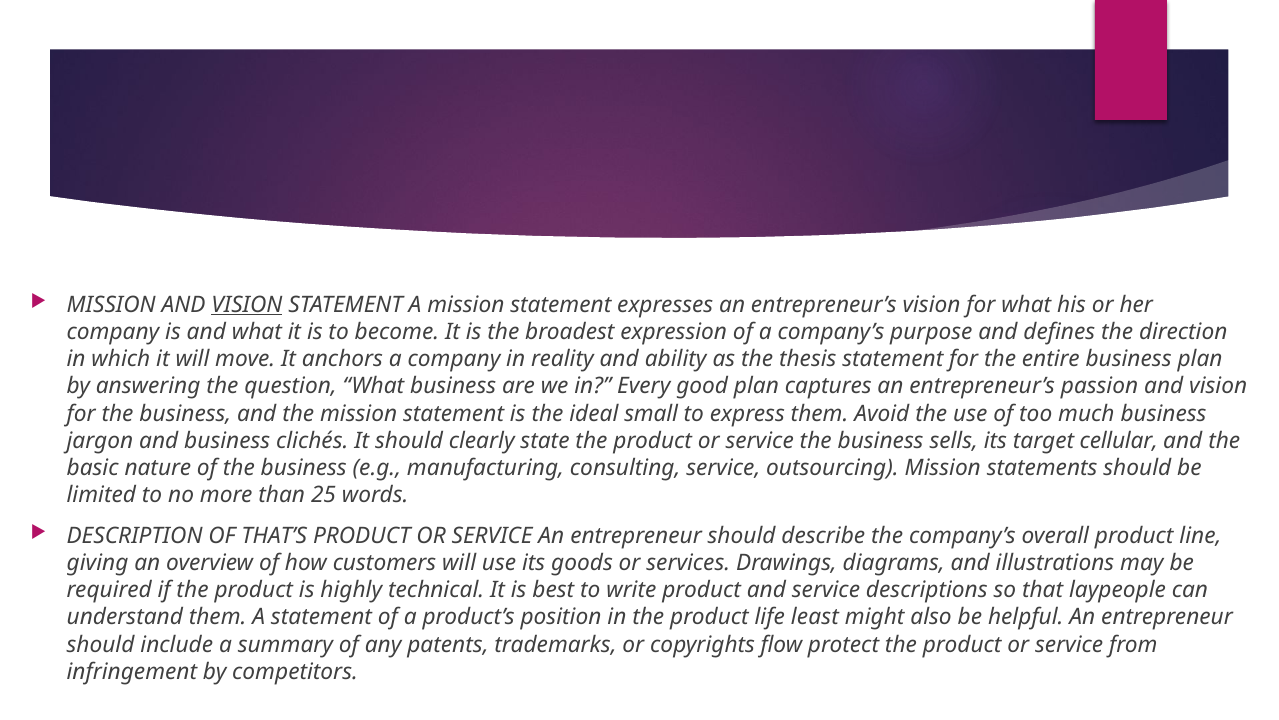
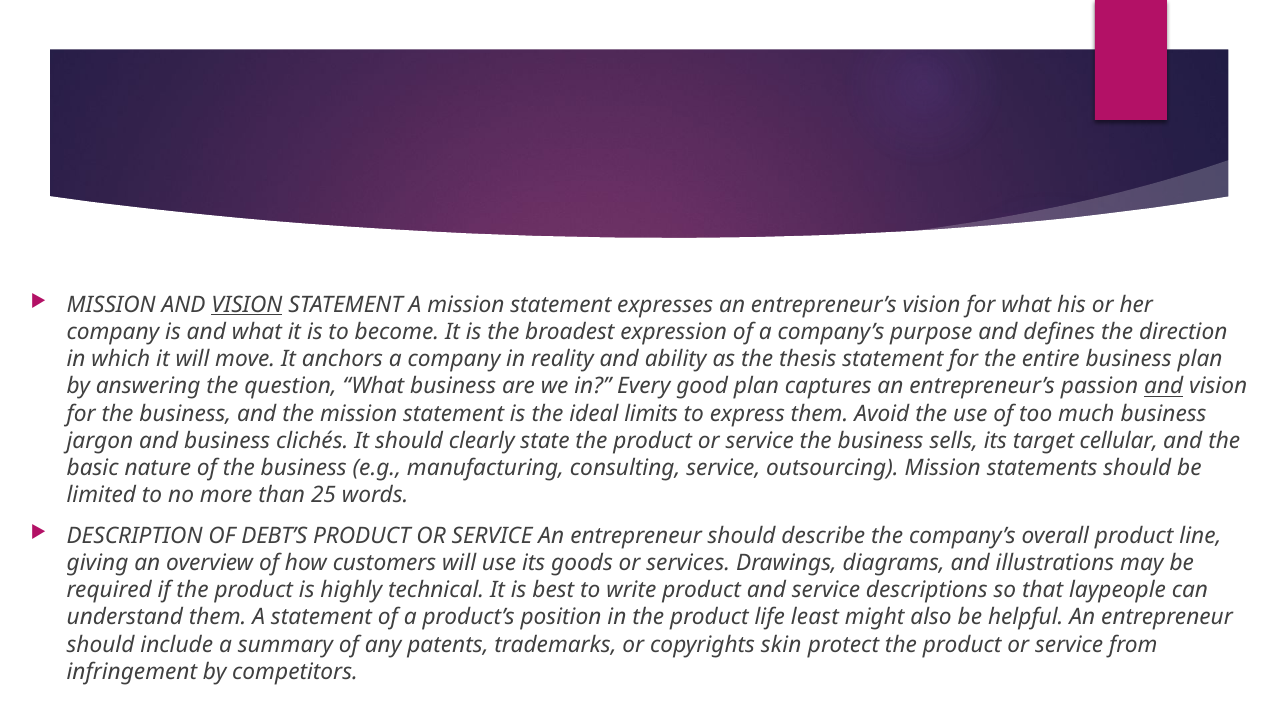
and underline: none -> present (1164, 386)
small: small -> limits (651, 413)
THAT’S: THAT’S -> DEBT’S (274, 535)
flow: flow -> skin (781, 644)
